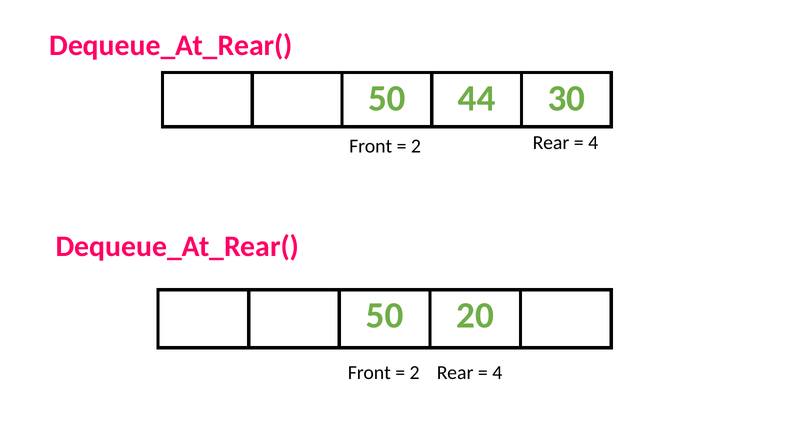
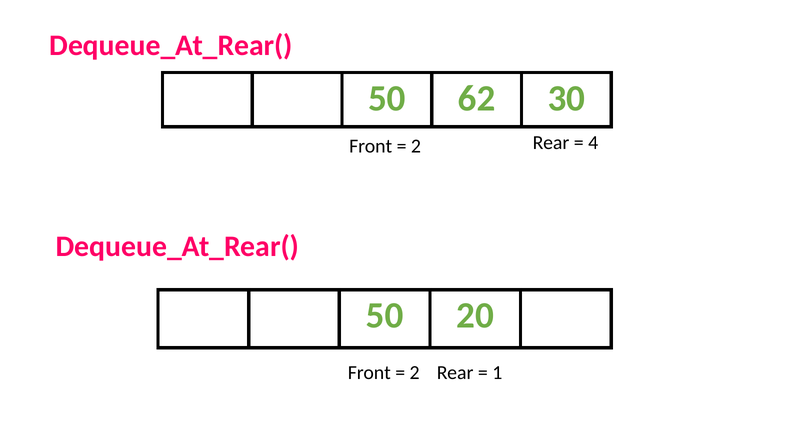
44: 44 -> 62 (477, 98)
4: 4 -> 1 (497, 373)
